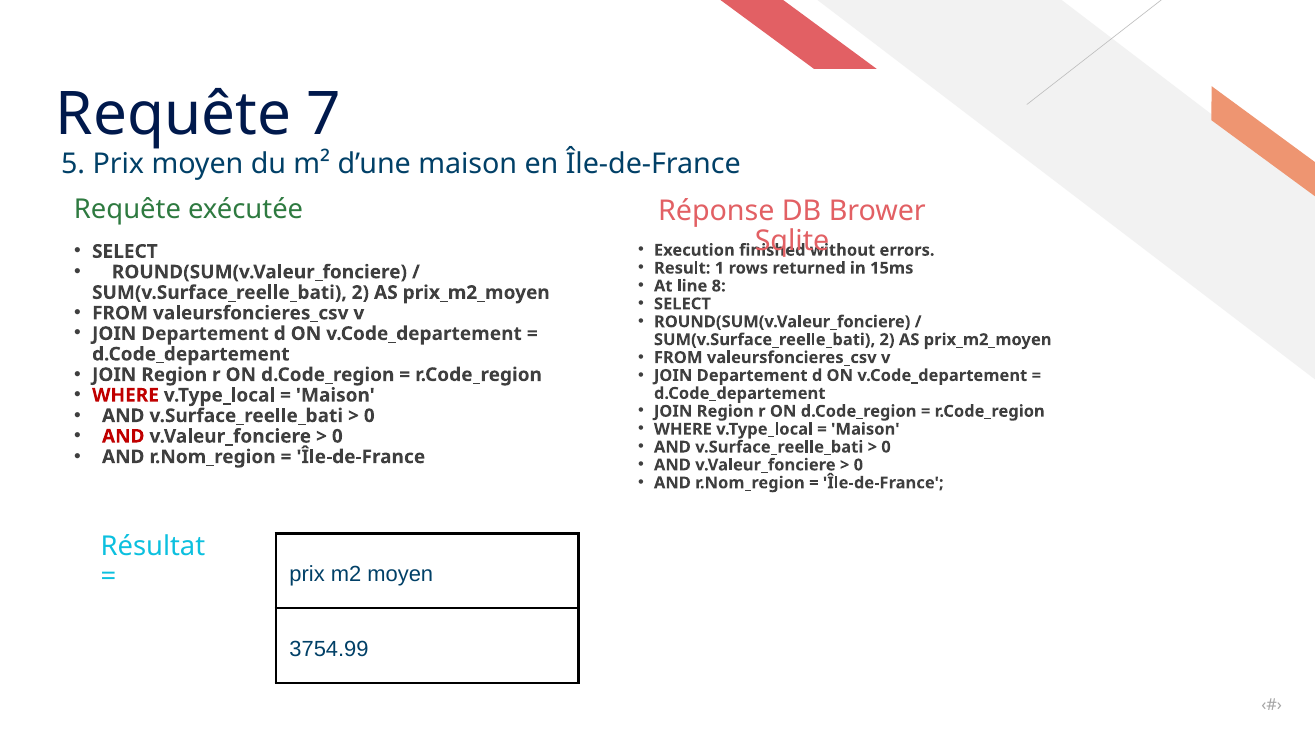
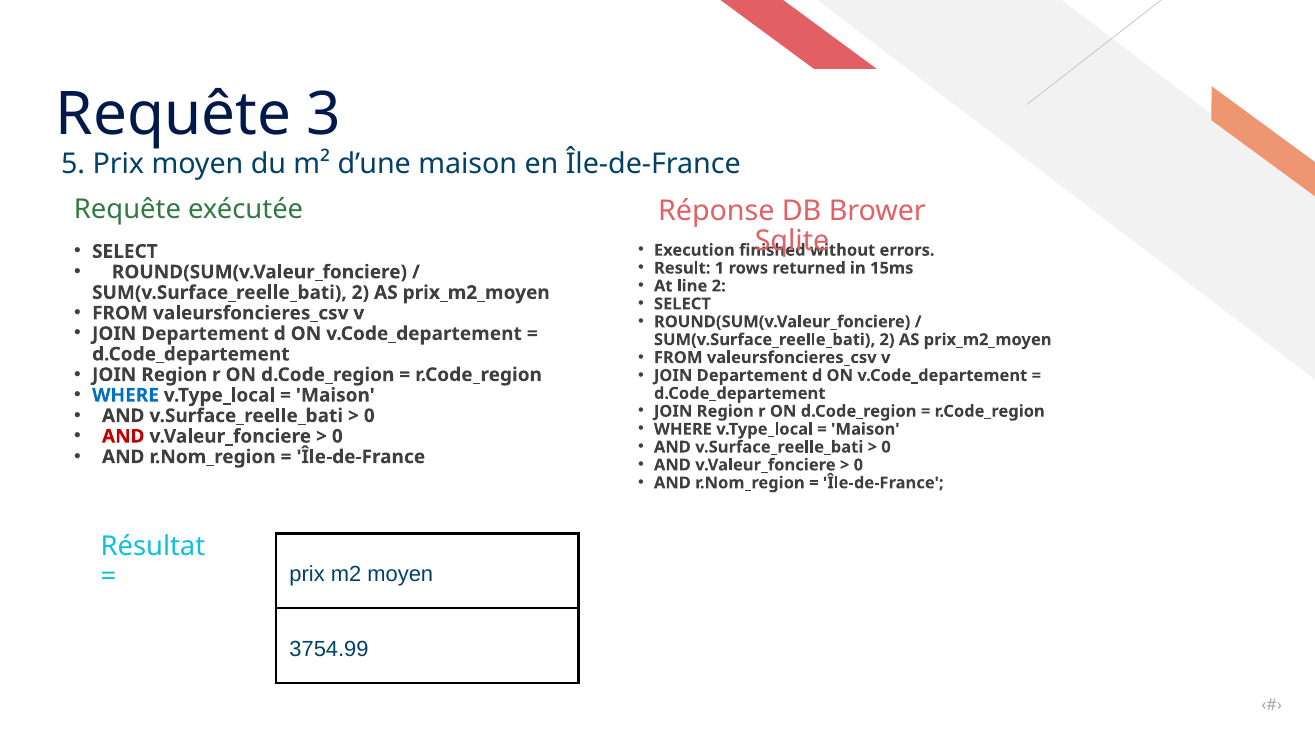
7: 7 -> 3 (324, 114)
line 8: 8 -> 2 (719, 286)
WHERE colour: red -> blue (125, 396)
